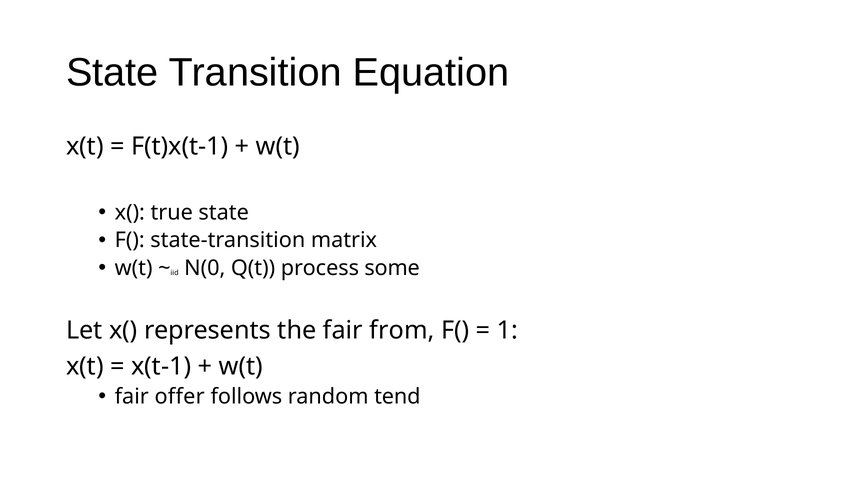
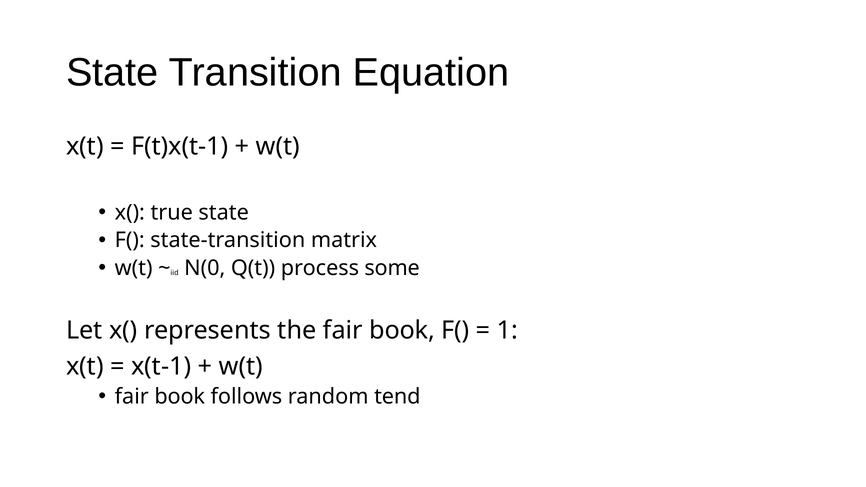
the fair from: from -> book (402, 330)
offer: offer -> book (180, 396)
